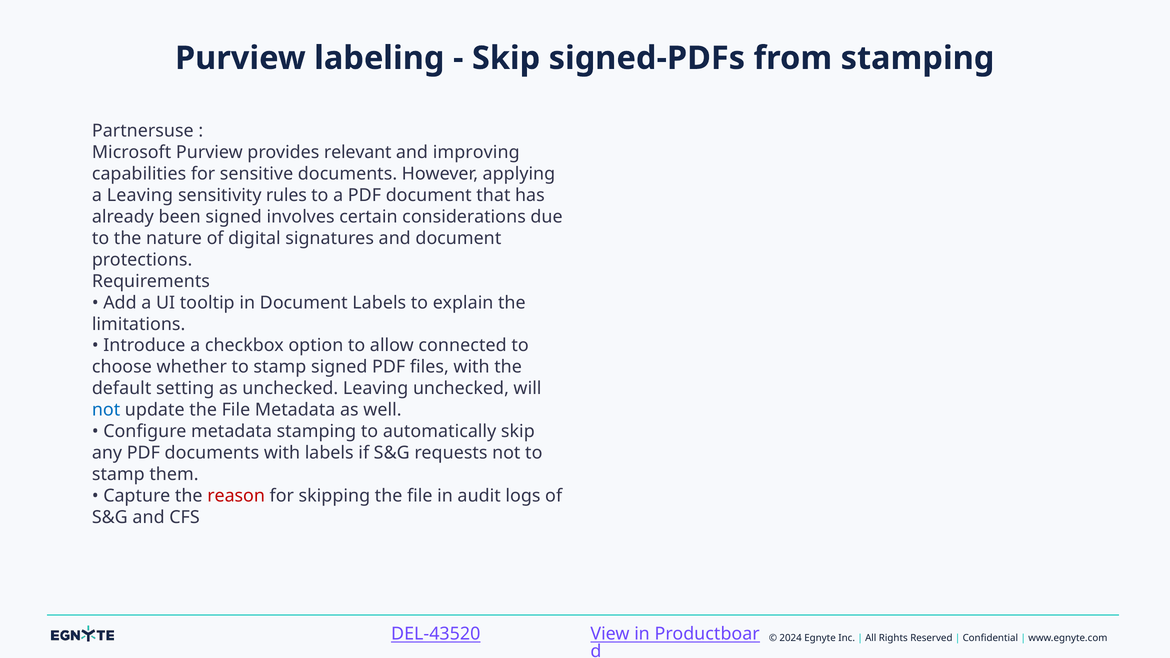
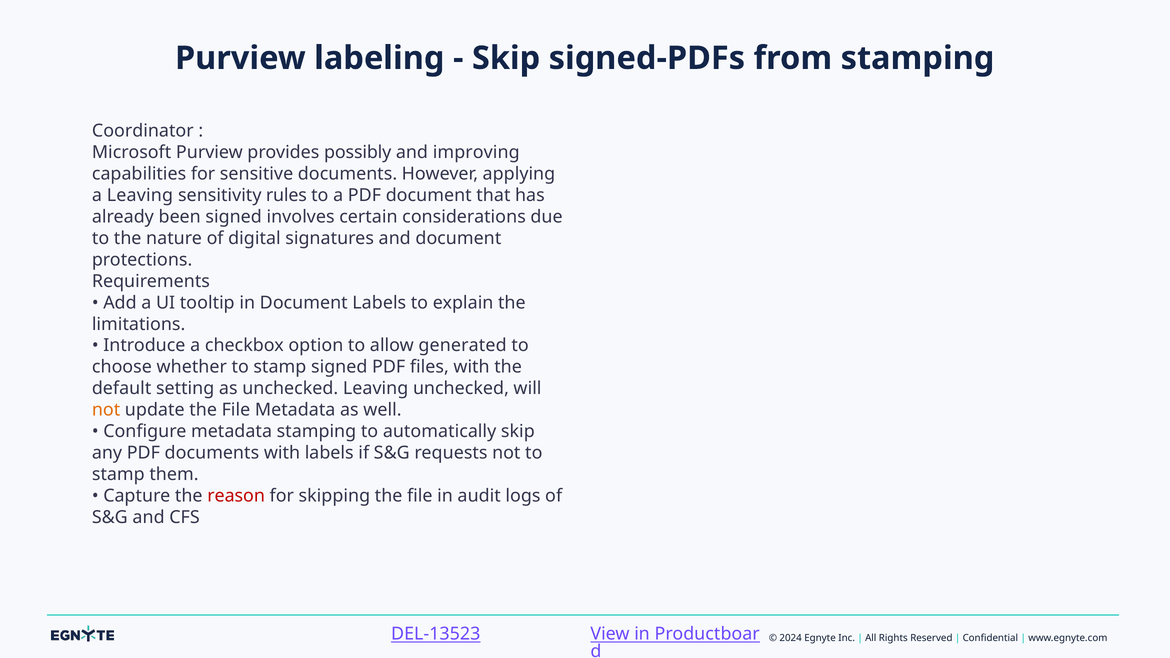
Partnersuse: Partnersuse -> Coordinator (143, 131)
relevant: relevant -> possibly (358, 152)
connected: connected -> generated (463, 346)
not colour: blue -> orange (106, 410)
DEL-43520: DEL-43520 -> DEL-13523 (436, 634)
